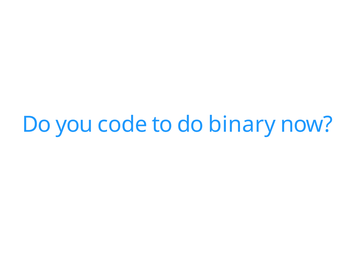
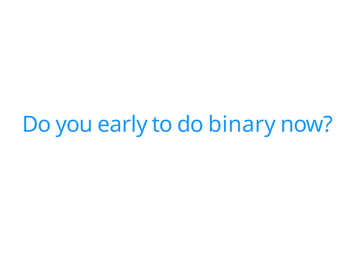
code: code -> early (123, 125)
